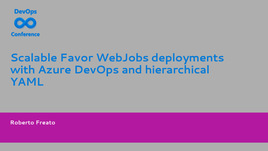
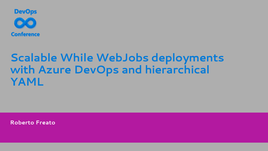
Favor: Favor -> While (77, 58)
